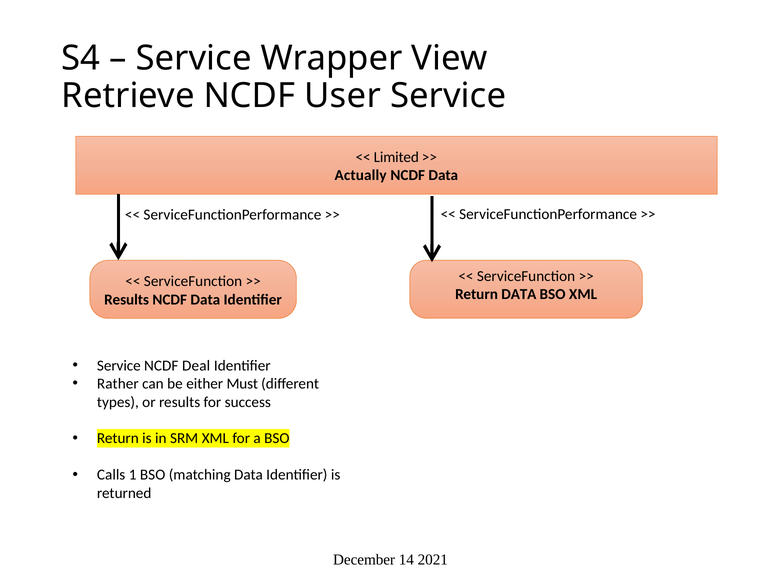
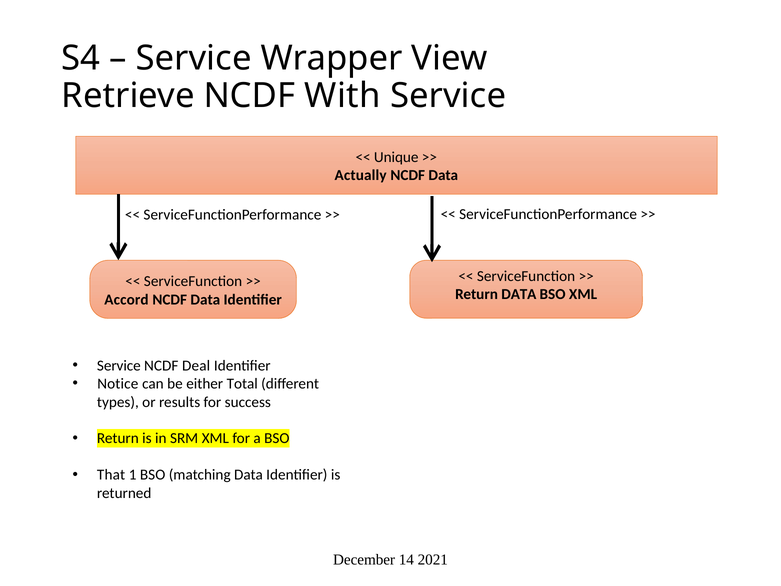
User: User -> With (343, 96)
Limited: Limited -> Unique (396, 157)
Results: Results -> Accord (126, 299)
Rather: Rather -> Notice (118, 384)
Must: Must -> Total (242, 384)
Calls: Calls -> That (111, 475)
